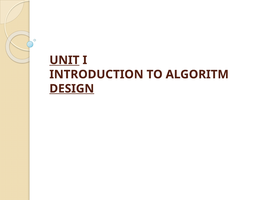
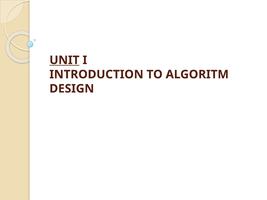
DESIGN underline: present -> none (72, 89)
